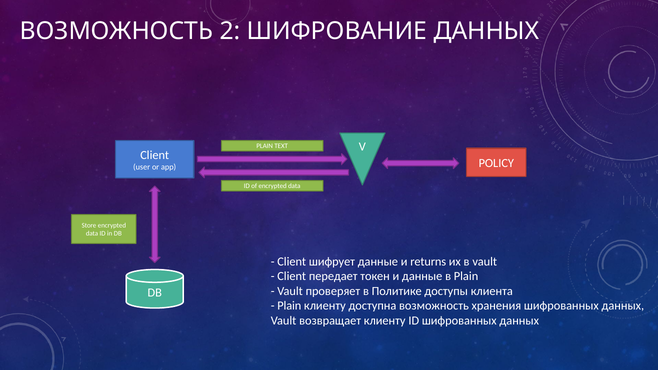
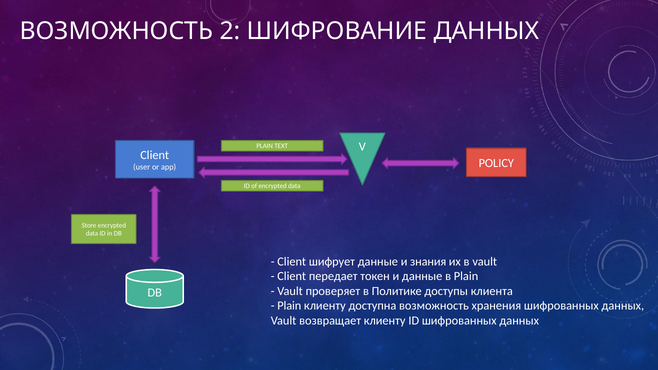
returns: returns -> знания (428, 262)
